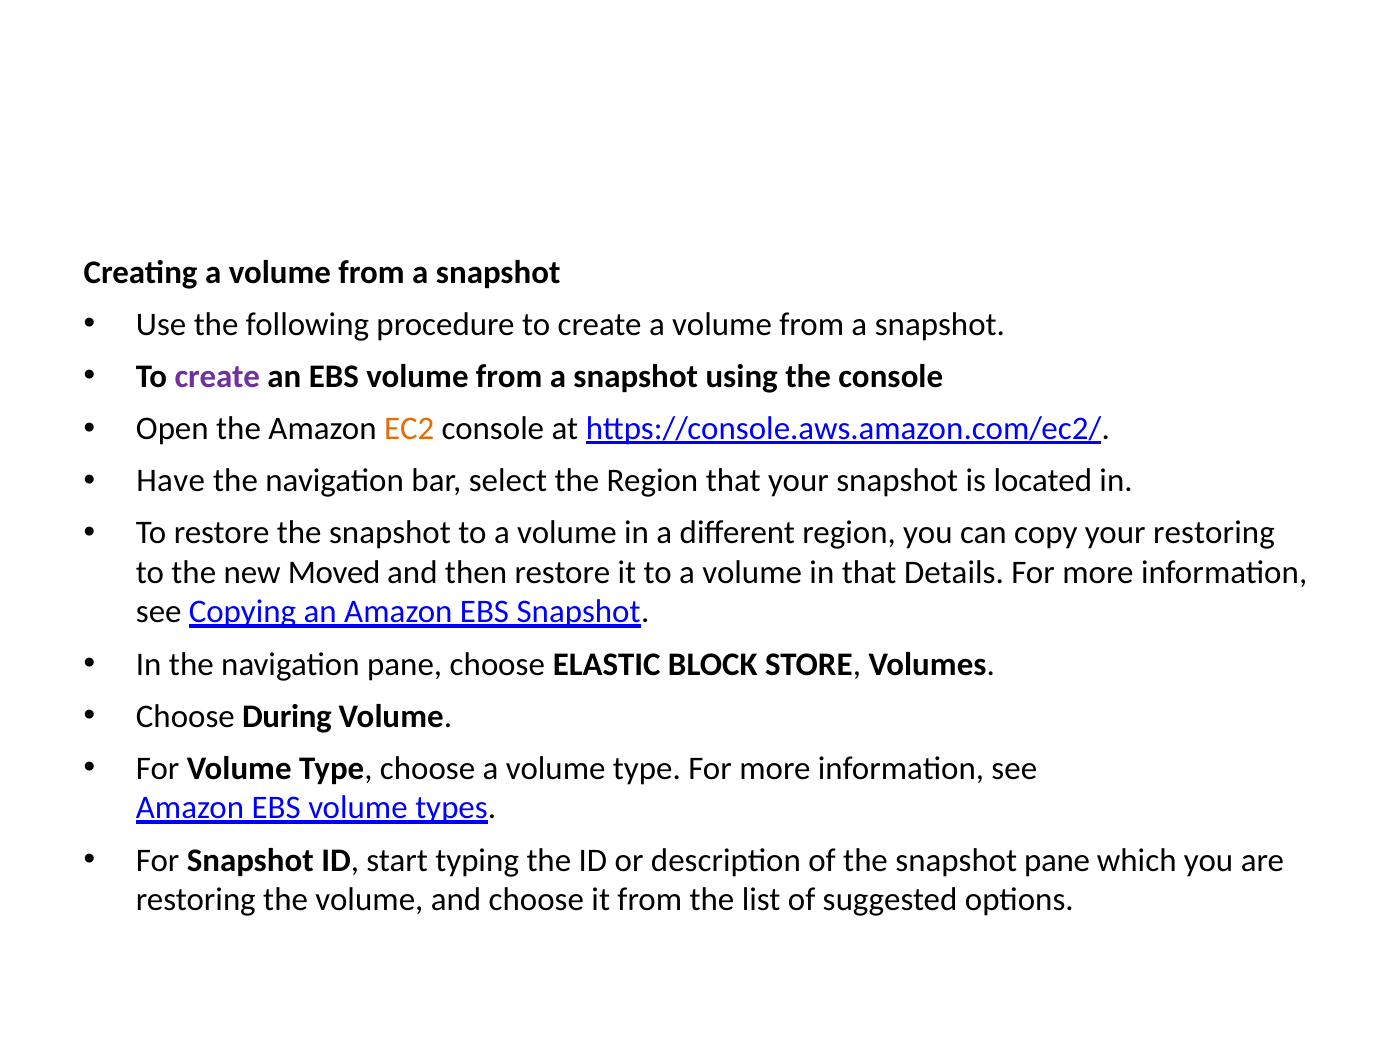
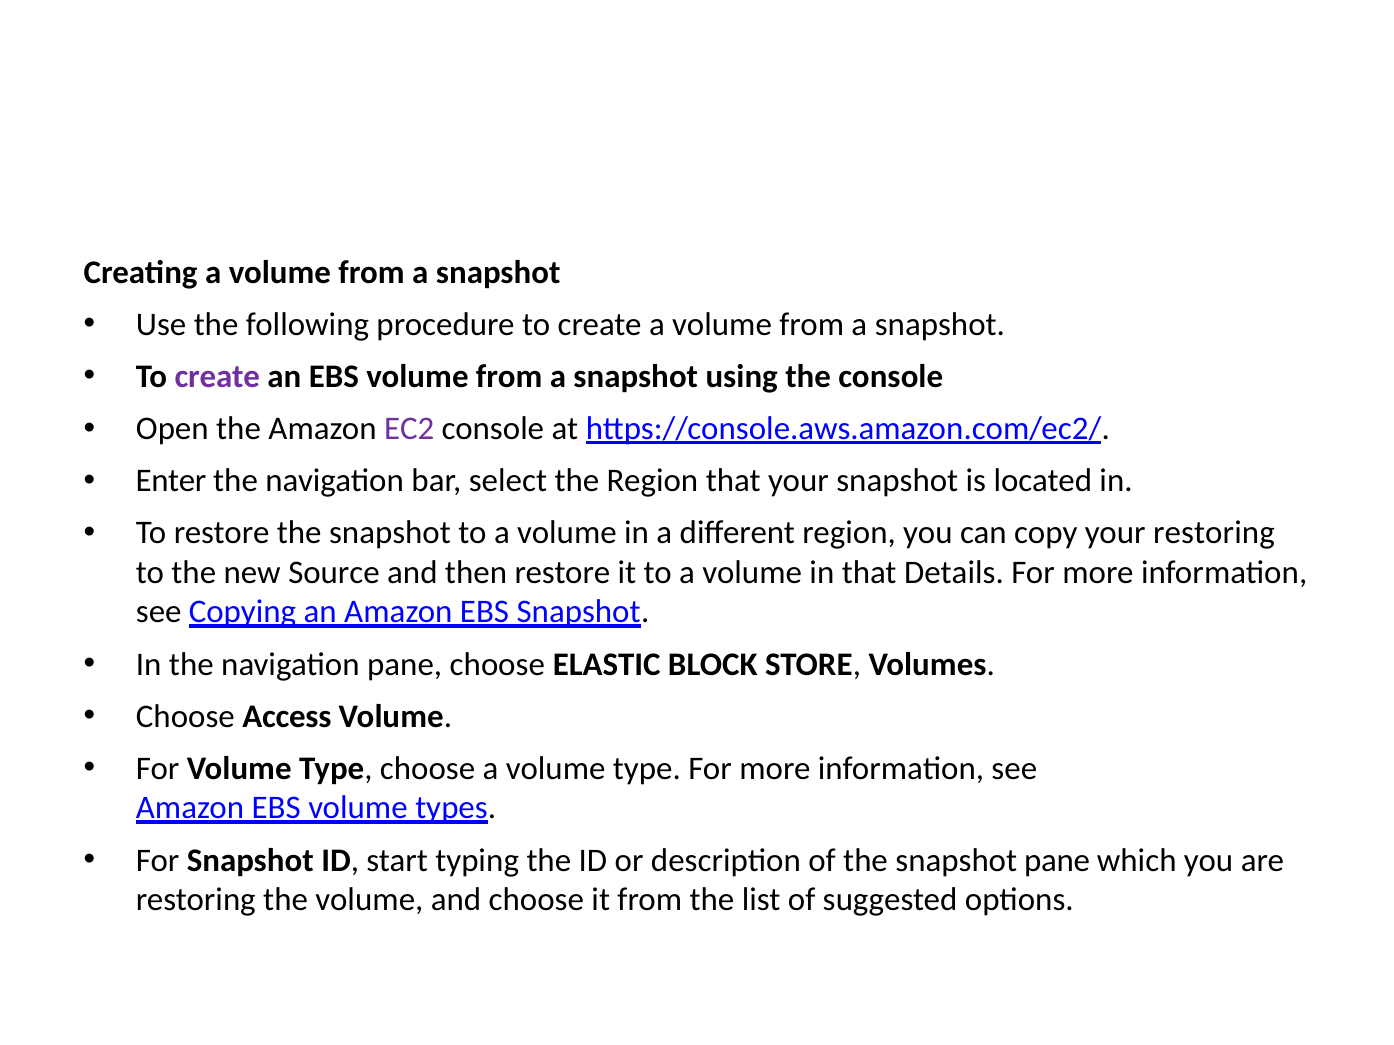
EC2 colour: orange -> purple (409, 429)
Have: Have -> Enter (171, 481)
Moved: Moved -> Source (334, 573)
During: During -> Access (287, 717)
